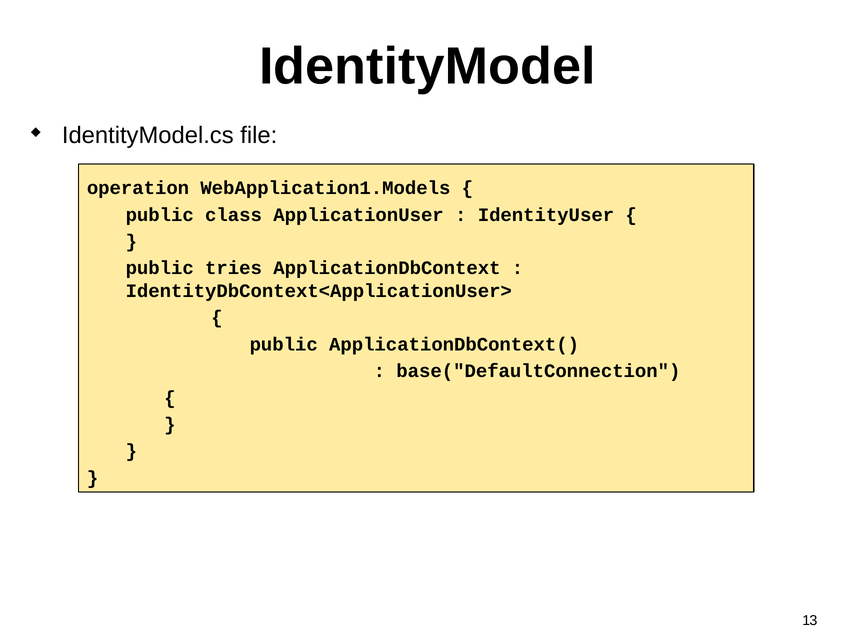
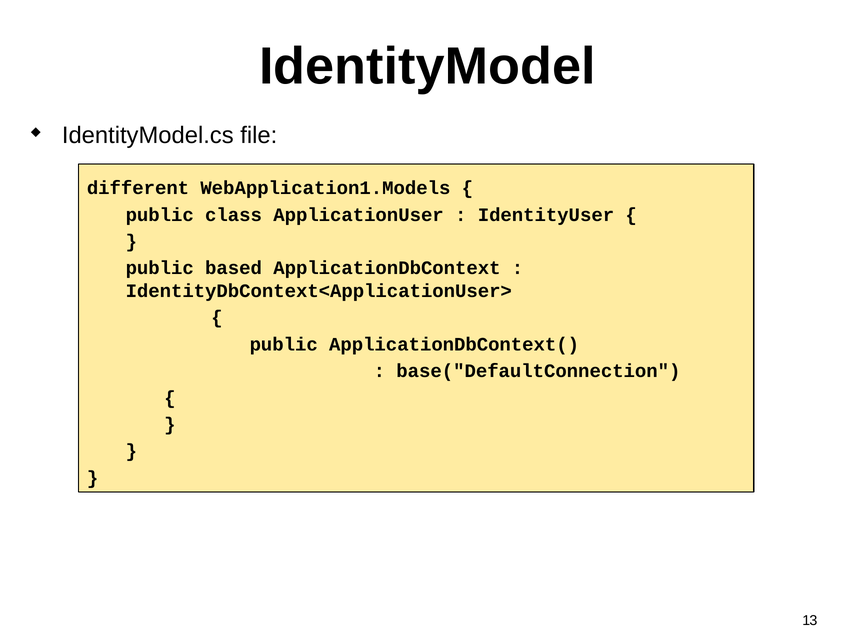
operation: operation -> different (138, 188)
tries: tries -> based (234, 268)
